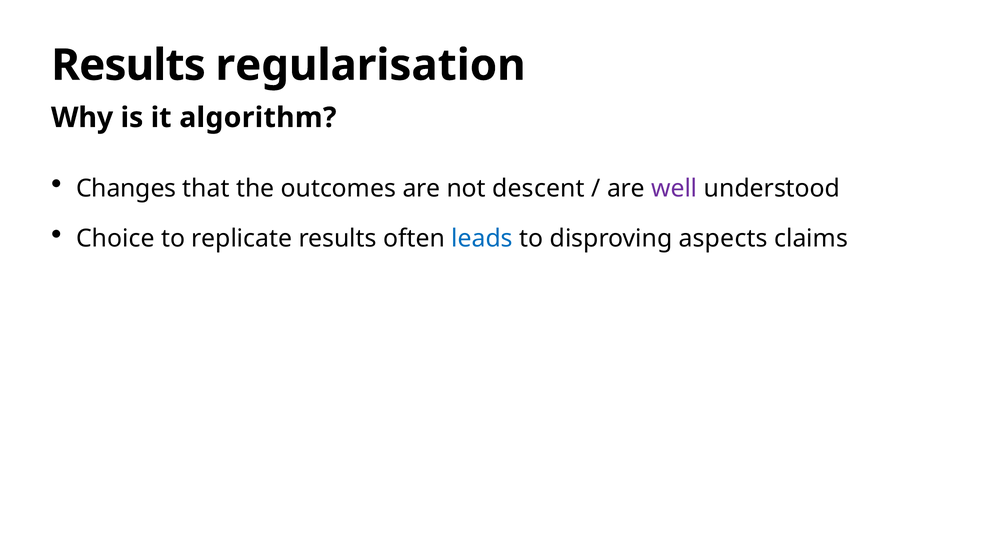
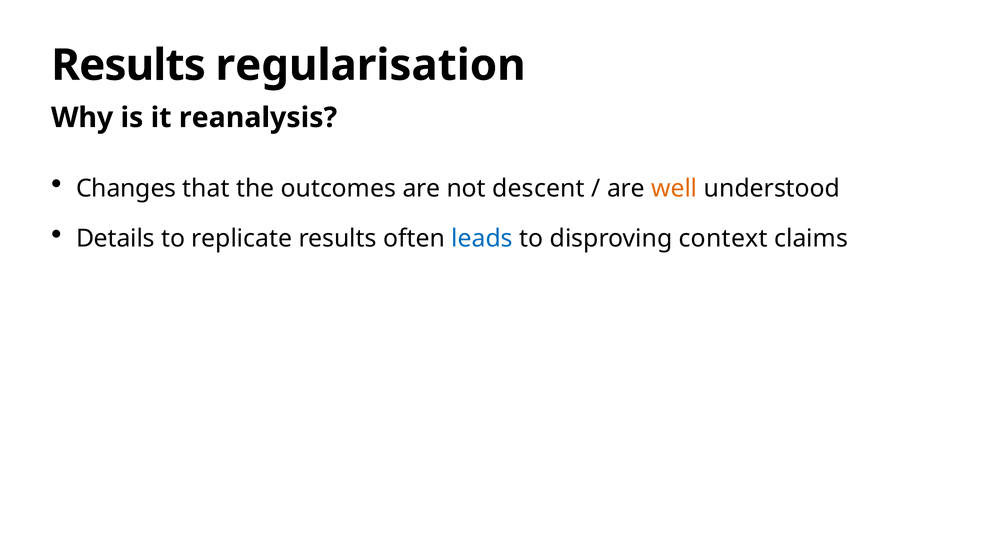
algorithm: algorithm -> reanalysis (258, 118)
well colour: purple -> orange (674, 188)
Choice: Choice -> Details (115, 238)
aspects: aspects -> context (723, 238)
